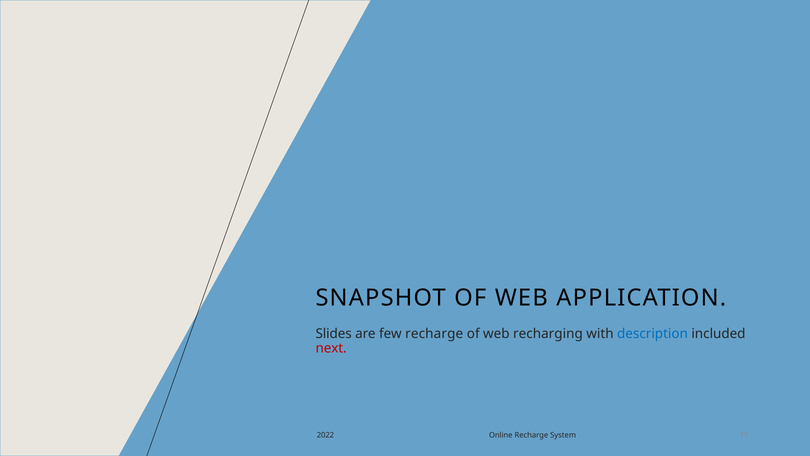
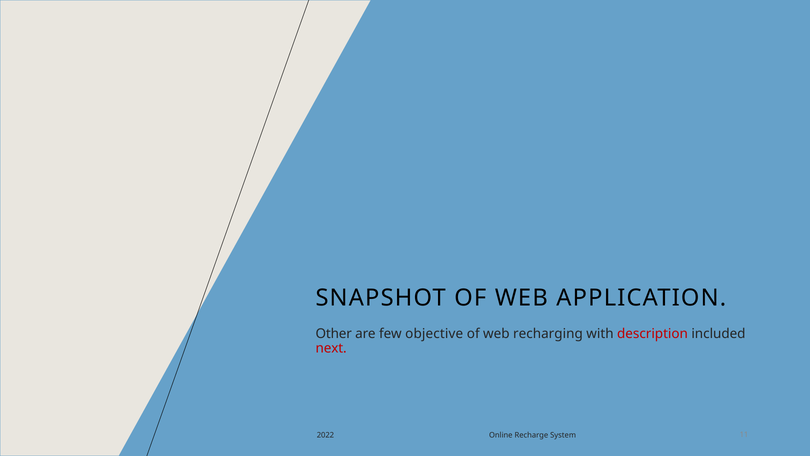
Slides: Slides -> Other (334, 333)
few recharge: recharge -> objective (434, 333)
description colour: blue -> red (653, 333)
